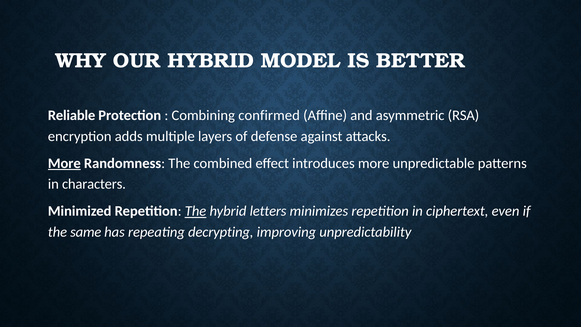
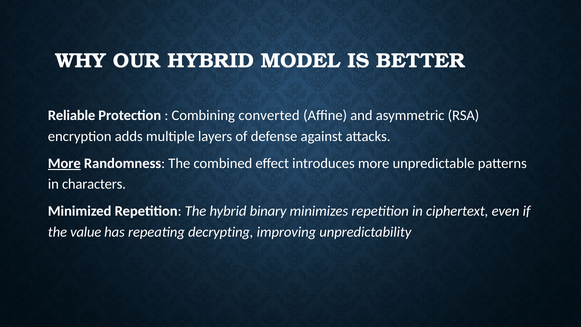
confirmed: confirmed -> converted (269, 115)
The underline: present -> none (196, 211)
letters: letters -> binary (268, 211)
same: same -> value (86, 232)
